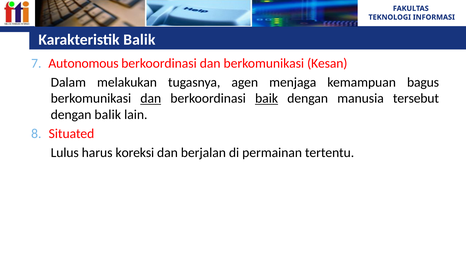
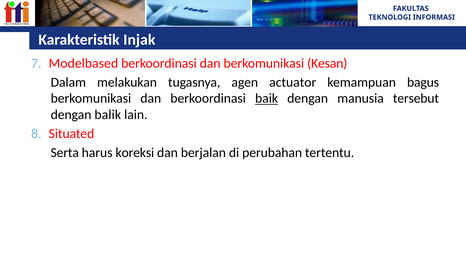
Karakteristik Balik: Balik -> Injak (139, 40)
Autonomous: Autonomous -> Modelbased (83, 63)
menjaga: menjaga -> actuator (293, 82)
dan underline: present -> none (151, 99)
Lulus: Lulus -> Serta (65, 153)
permainan: permainan -> perubahan (272, 153)
